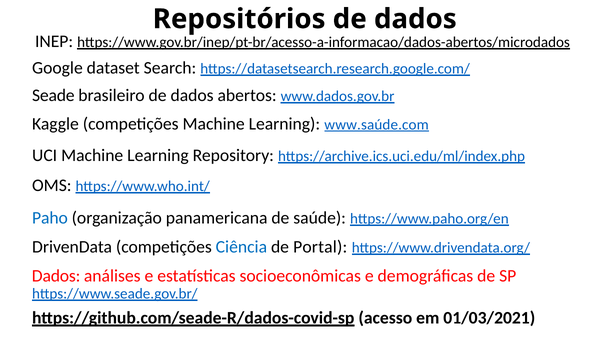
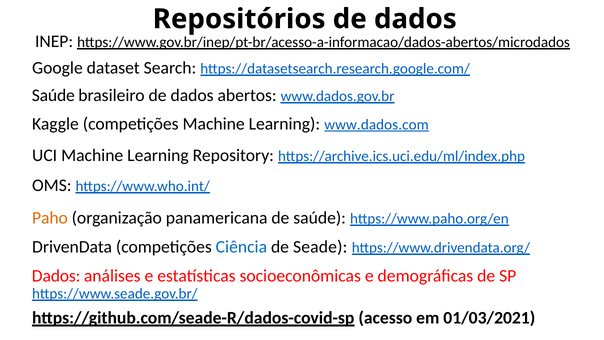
Seade: Seade -> Saúde (53, 95)
www.saúde.com: www.saúde.com -> www.dados.com (377, 124)
Paho colour: blue -> orange (50, 218)
Portal: Portal -> Seade (320, 247)
